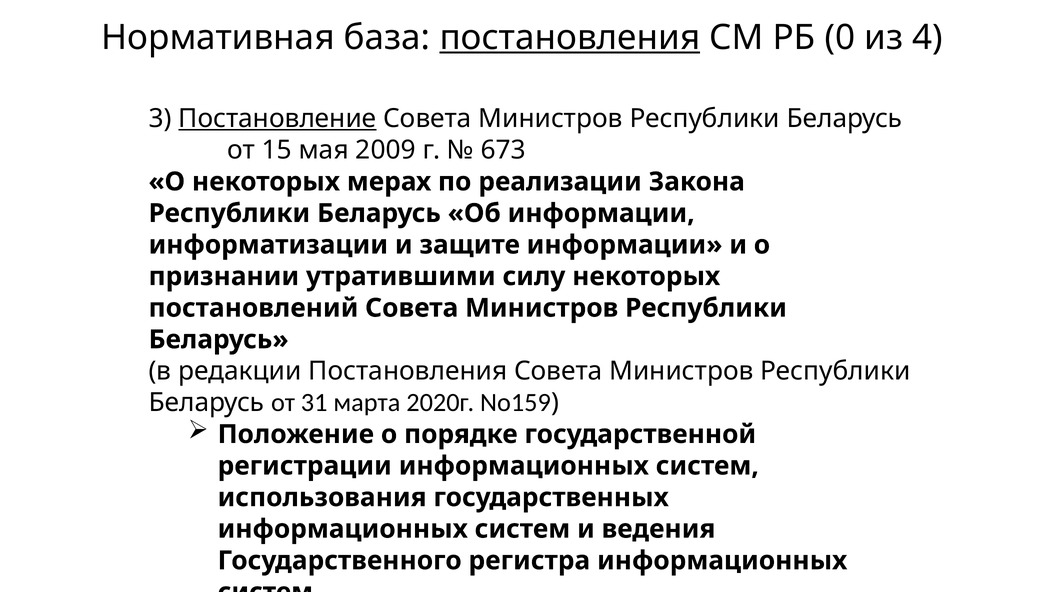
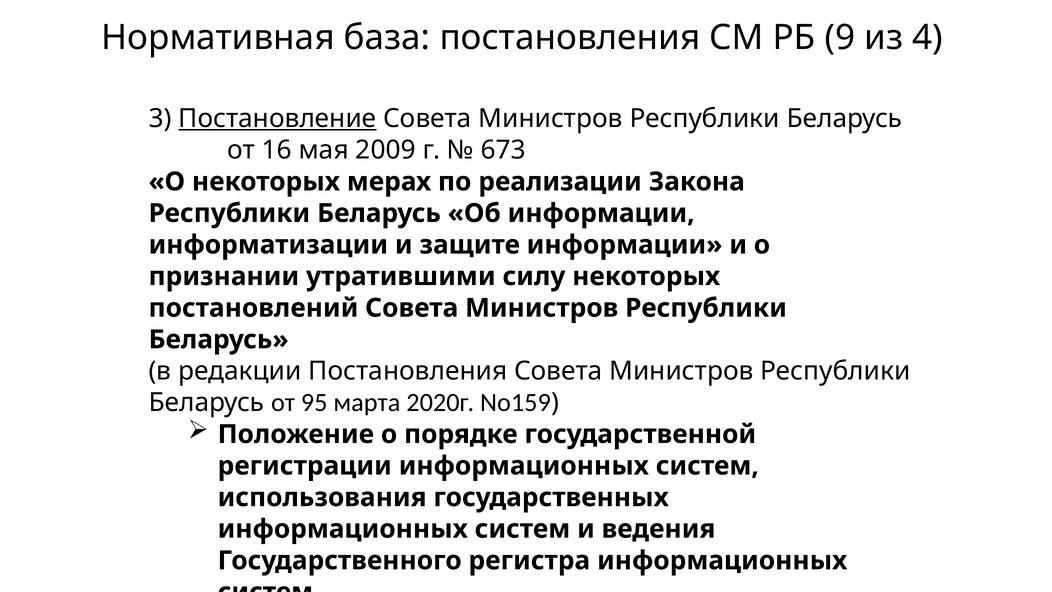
постановления underline: present -> none (570, 37)
0: 0 -> 9 (840, 37)
15: 15 -> 16 (277, 150)
31: 31 -> 95 (314, 403)
